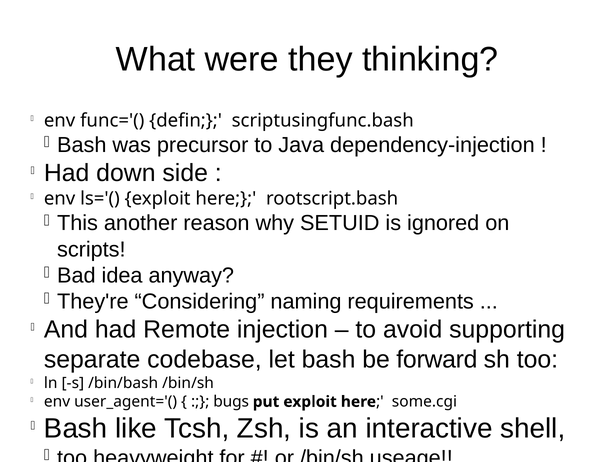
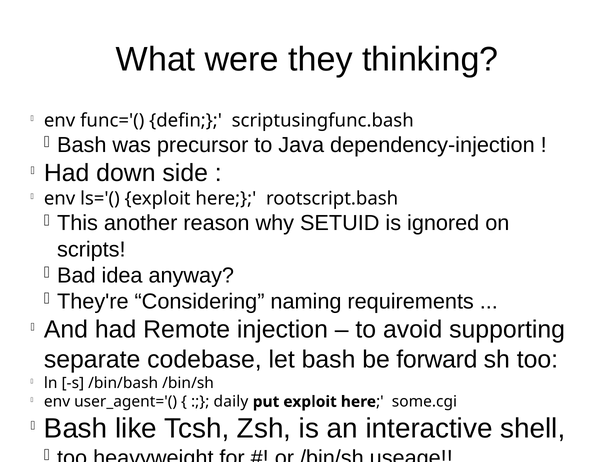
bugs: bugs -> daily (231, 401)
